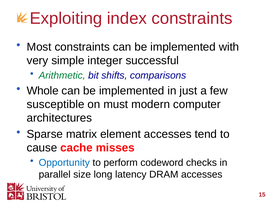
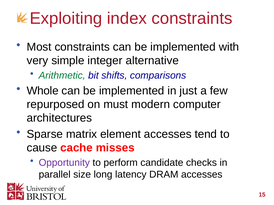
successful: successful -> alternative (152, 61)
susceptible: susceptible -> repurposed (56, 105)
Opportunity colour: blue -> purple (64, 163)
codeword: codeword -> candidate (162, 163)
